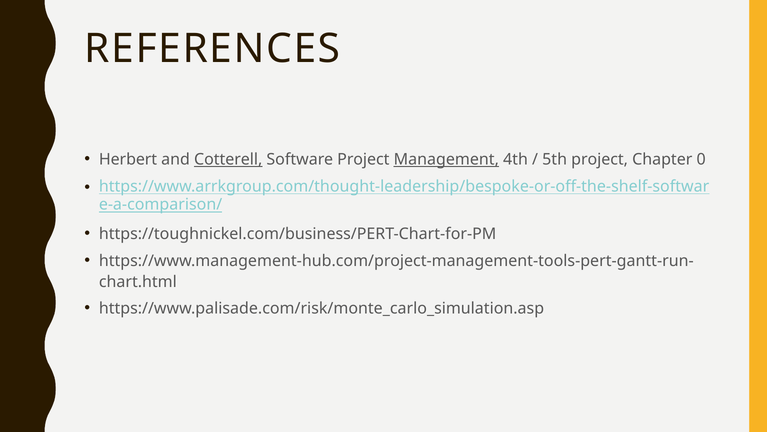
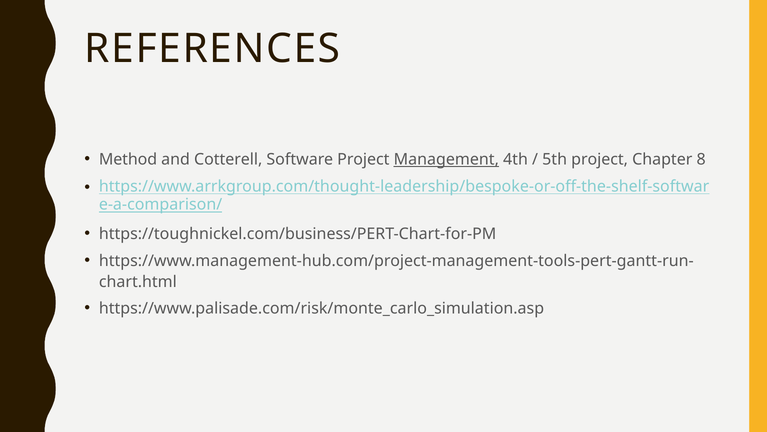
Herbert: Herbert -> Method (128, 159)
Cotterell underline: present -> none (228, 159)
0: 0 -> 8 (701, 159)
